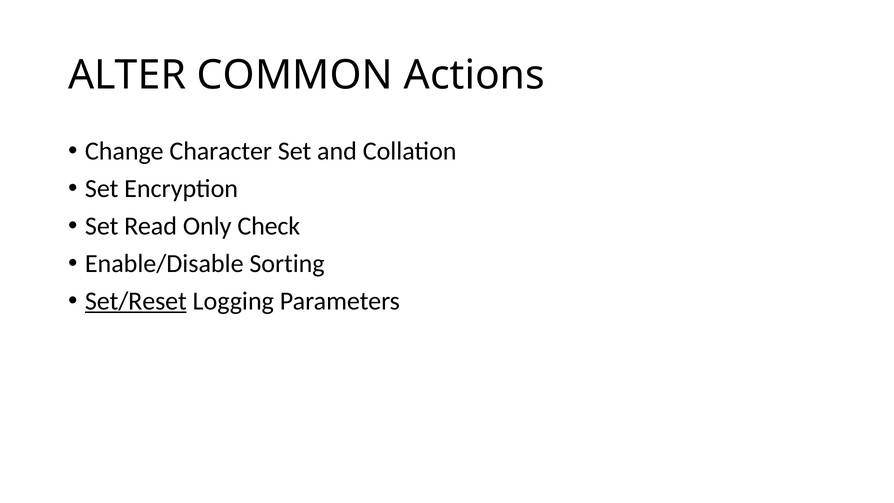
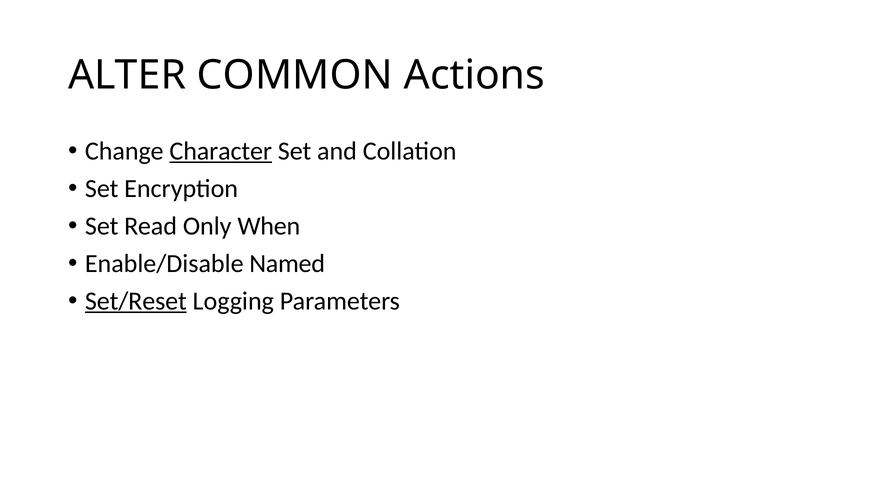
Character underline: none -> present (221, 151)
Check: Check -> When (269, 226)
Sorting: Sorting -> Named (287, 264)
